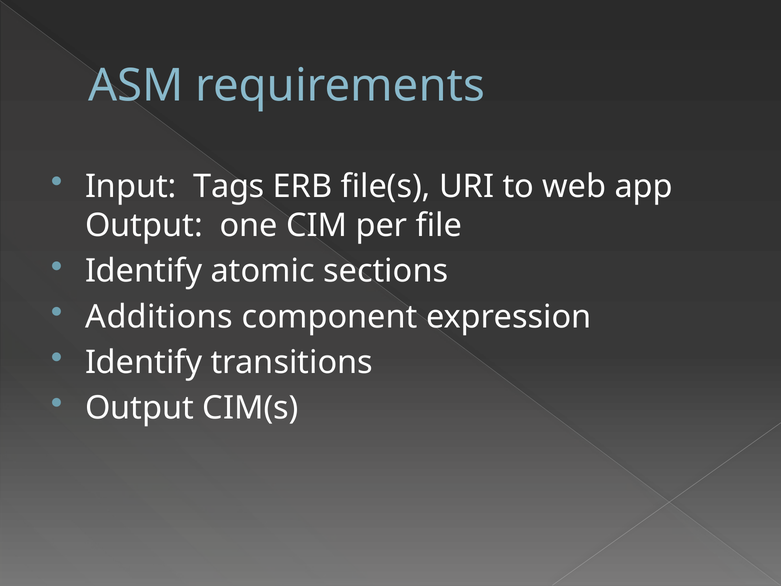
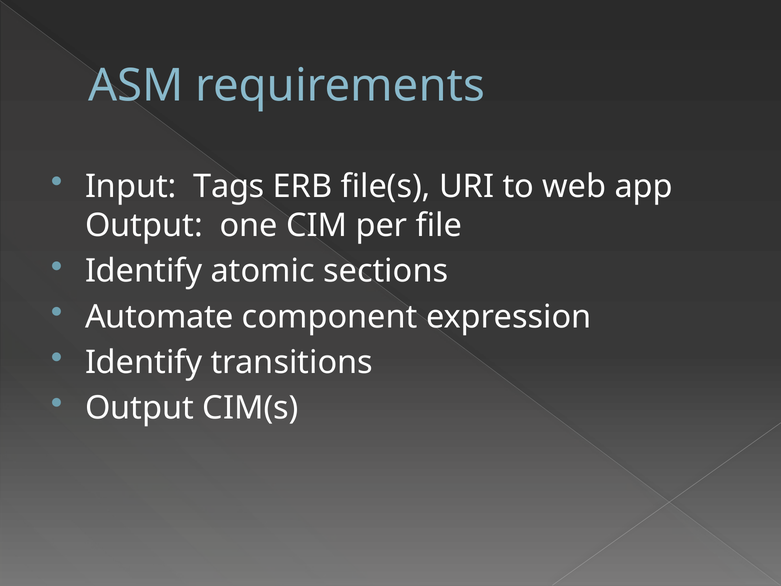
Additions: Additions -> Automate (159, 317)
